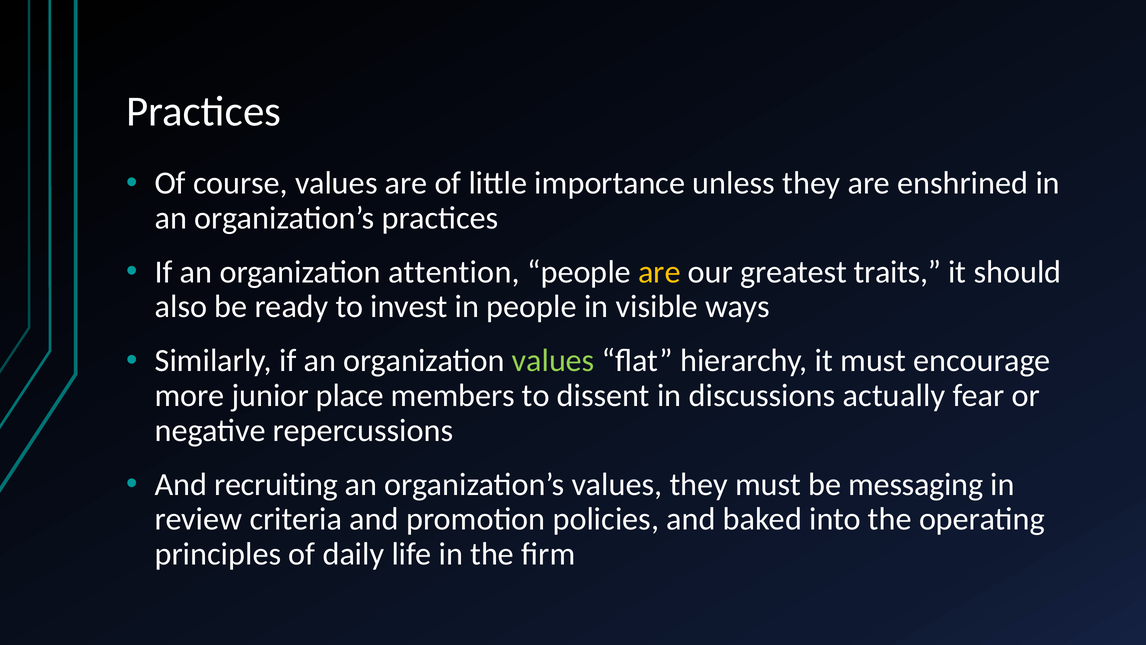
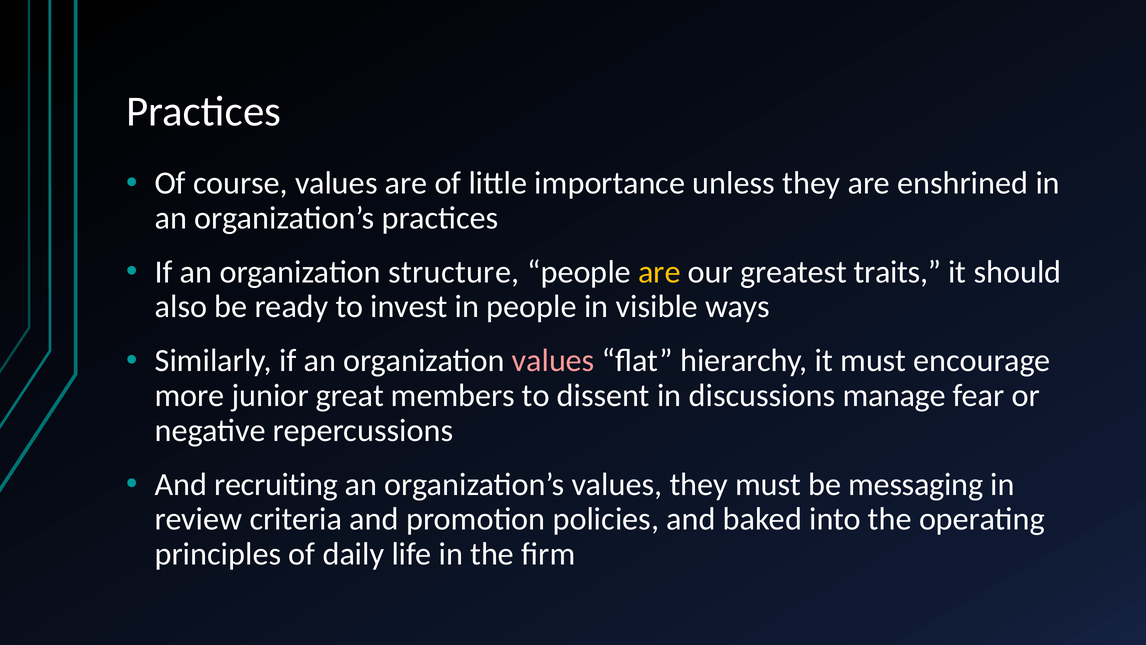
attention: attention -> structure (454, 272)
values colour: light green -> pink (553, 361)
place: place -> great (350, 395)
actually: actually -> manage (894, 395)
